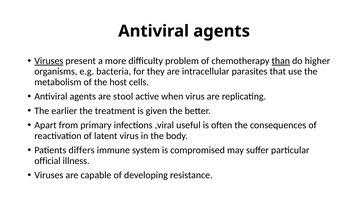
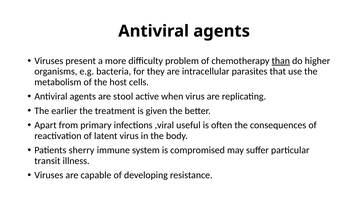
Viruses underline: present -> none (49, 61)
differs: differs -> sherry (82, 150)
official: official -> transit (47, 161)
